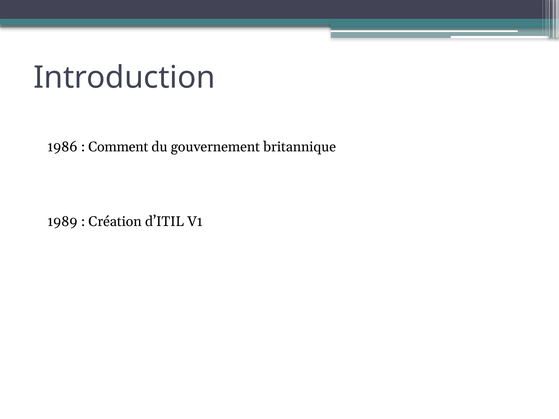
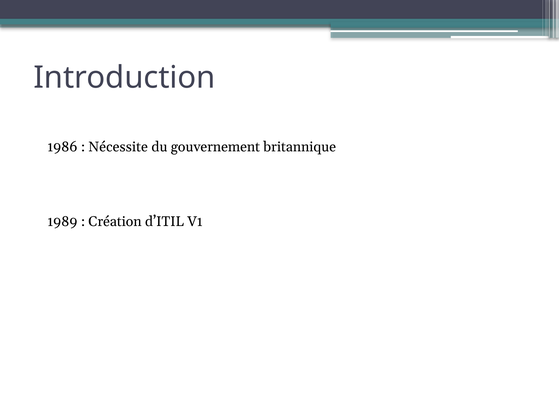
Comment: Comment -> Nécessite (118, 147)
